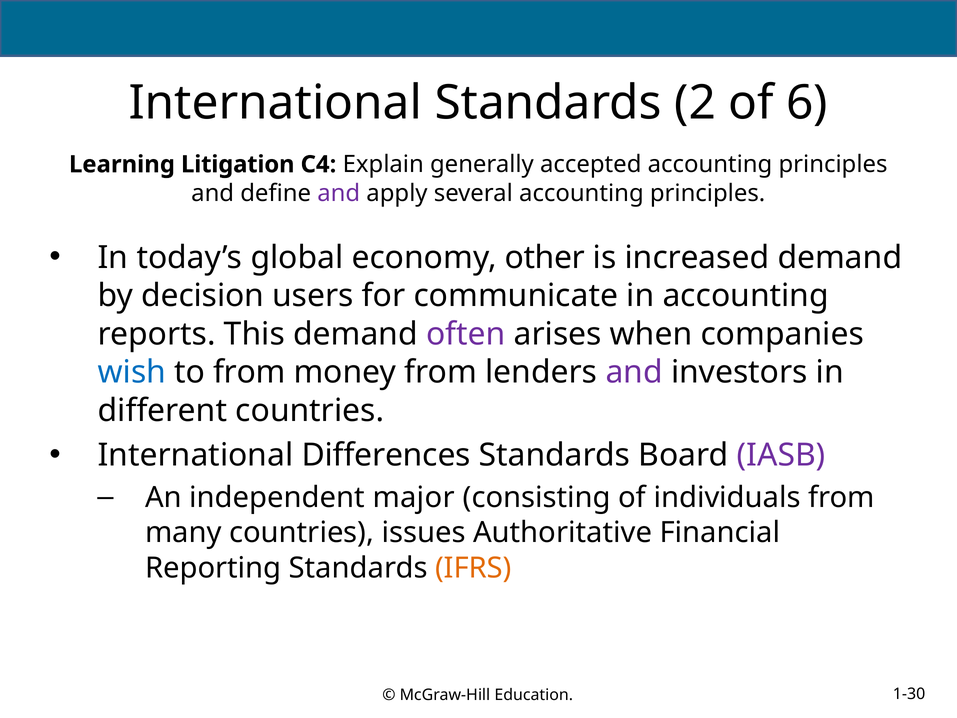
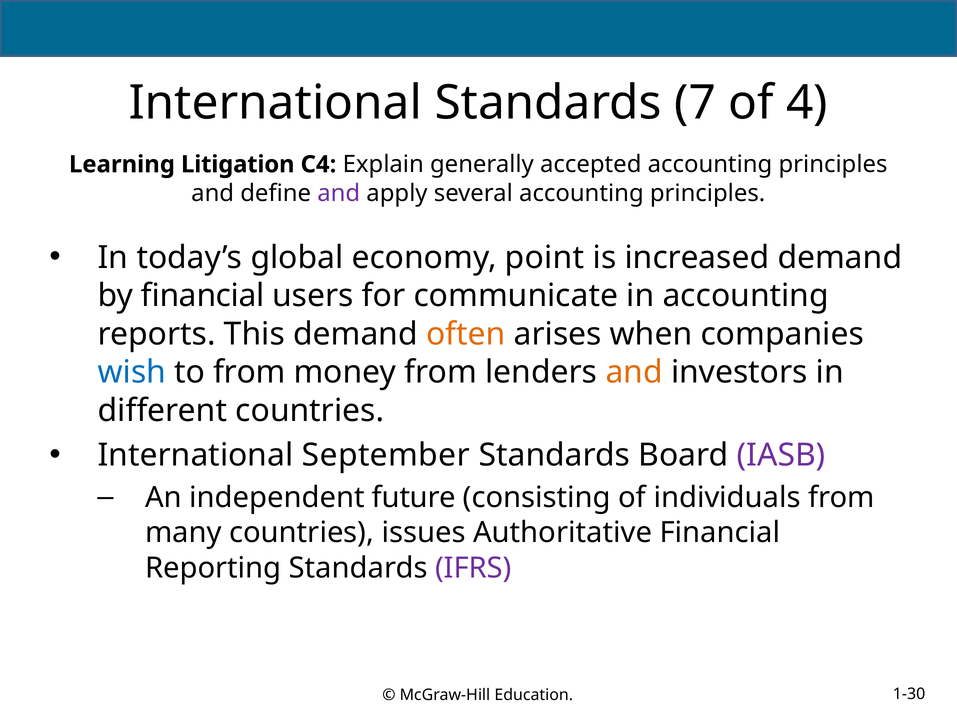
2: 2 -> 7 (695, 103)
6: 6 -> 4 (807, 103)
other: other -> point (545, 257)
by decision: decision -> financial (203, 296)
often colour: purple -> orange (466, 334)
and colour: purple -> orange (634, 372)
Differences: Differences -> September (386, 455)
major: major -> future (414, 498)
IFRS colour: orange -> purple (473, 568)
